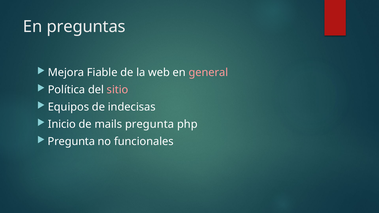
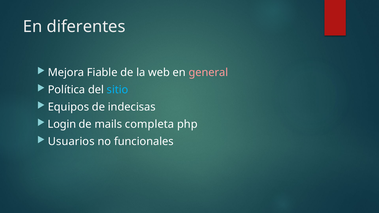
preguntas: preguntas -> diferentes (86, 27)
sitio colour: pink -> light blue (118, 90)
Inicio: Inicio -> Login (62, 124)
mails pregunta: pregunta -> completa (150, 124)
Pregunta: Pregunta -> Usuarios (71, 142)
